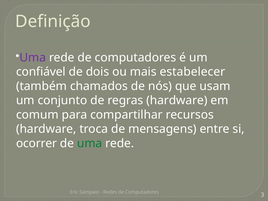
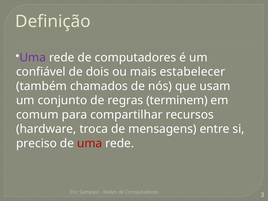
regras hardware: hardware -> terminem (177, 100)
ocorrer: ocorrer -> preciso (36, 143)
uma colour: green -> red (90, 143)
